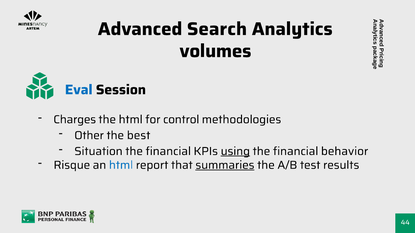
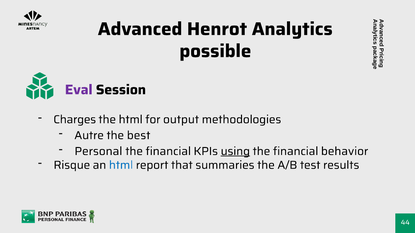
Search: Search -> Henrot (217, 29)
volumes: volumes -> possible (215, 51)
Eval colour: blue -> purple (79, 90)
control: control -> output (181, 120)
Other: Other -> Autre (89, 136)
Situation: Situation -> Personal (98, 151)
summaries underline: present -> none (225, 165)
